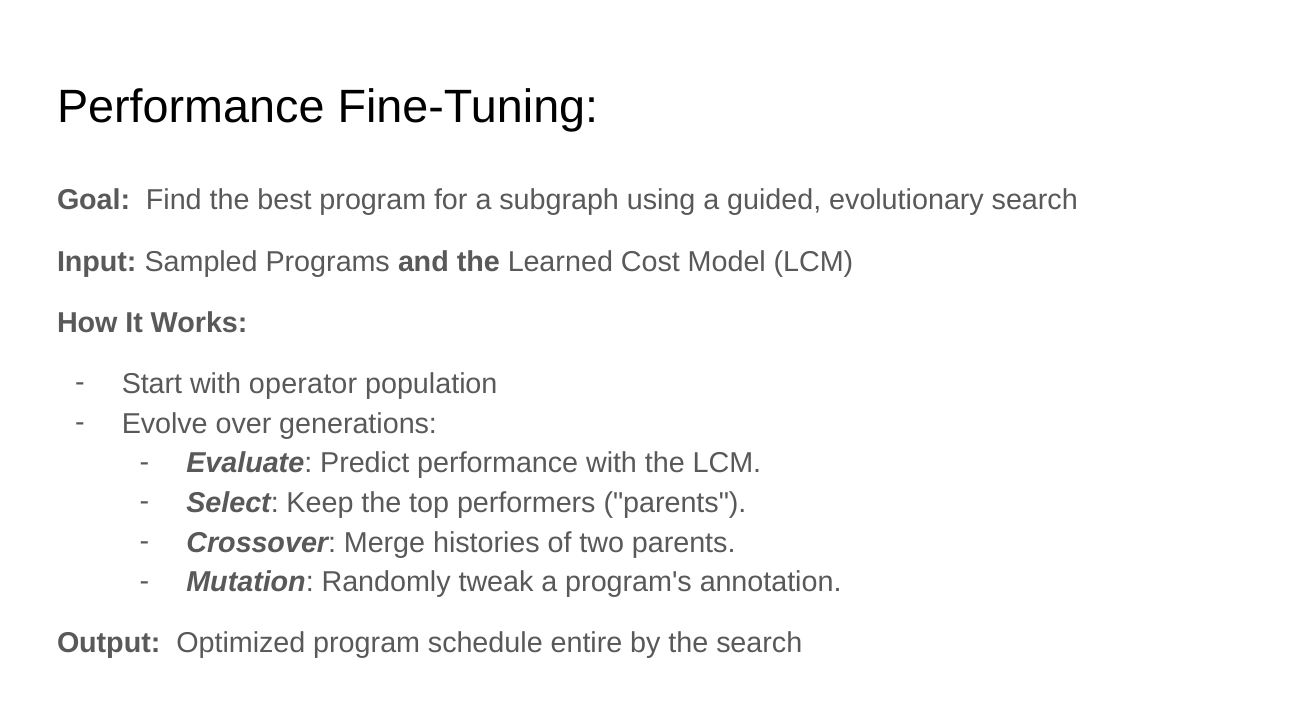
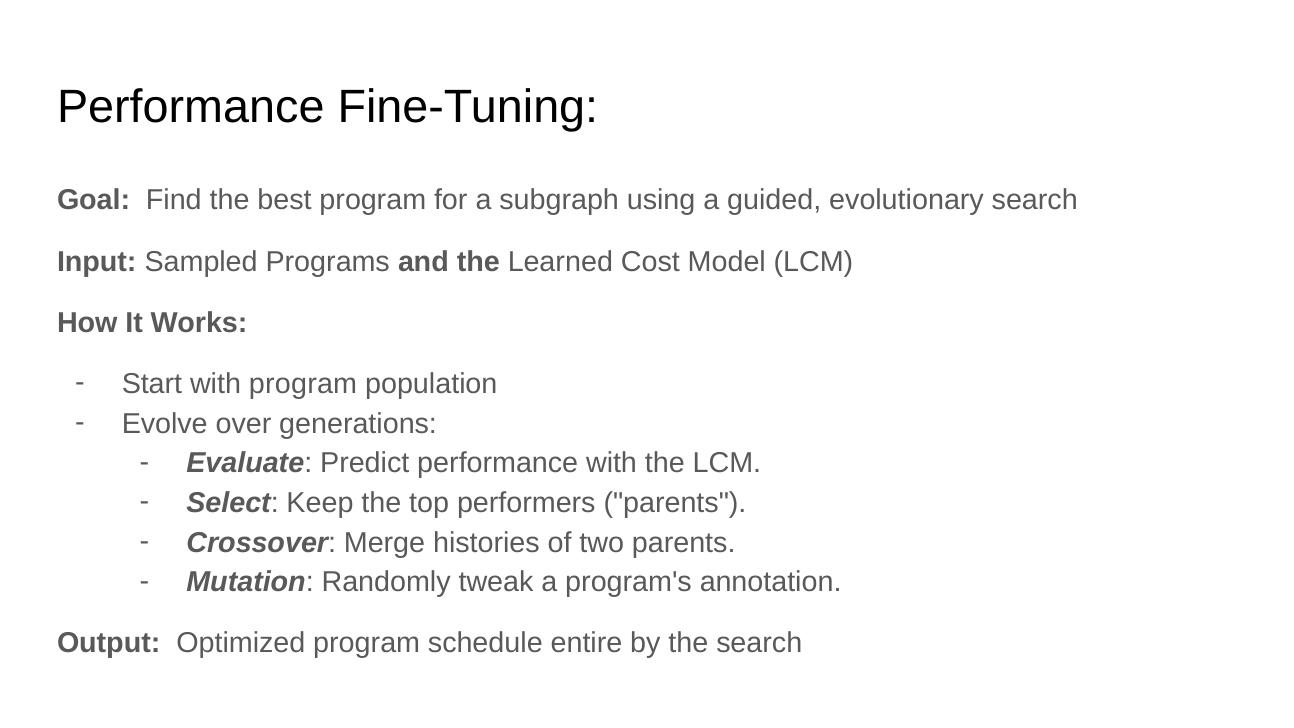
with operator: operator -> program (303, 384)
